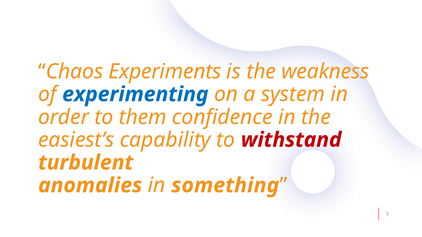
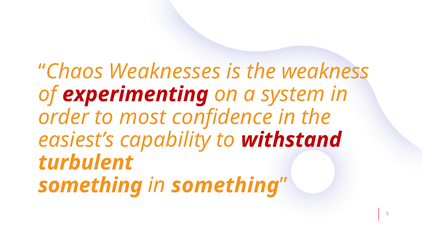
Experiments: Experiments -> Weaknesses (165, 72)
experimenting colour: blue -> red (135, 94)
them: them -> most (143, 117)
anomalies: anomalies -> something (90, 186)
